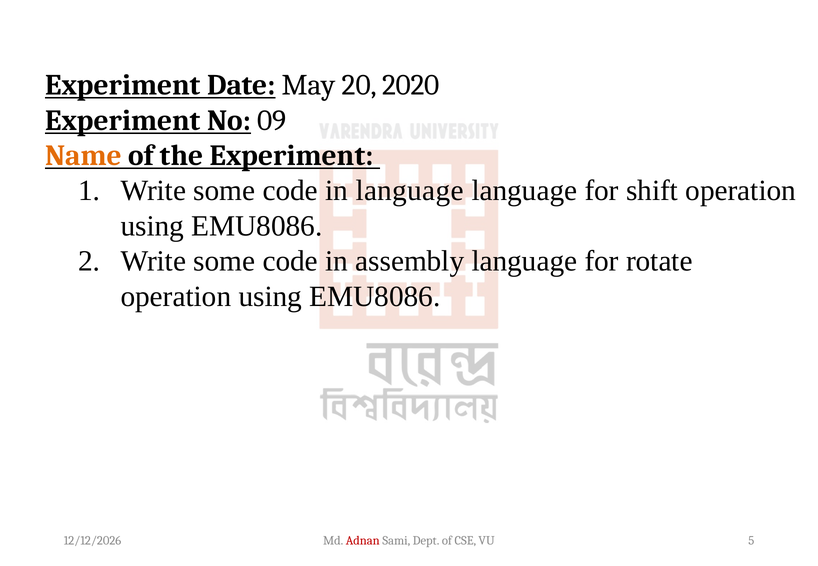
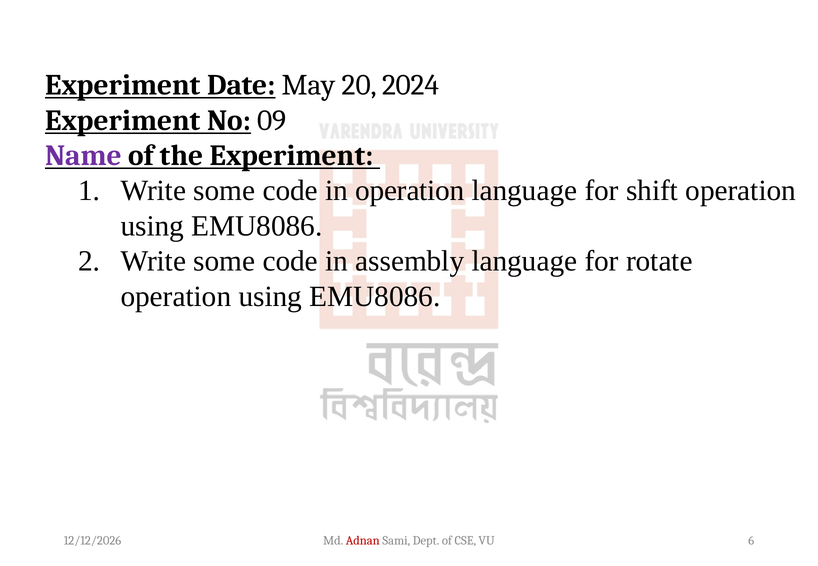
2020: 2020 -> 2024 (411, 85)
Name colour: orange -> purple (83, 156)
in language: language -> operation (410, 191)
5: 5 -> 6 (751, 541)
